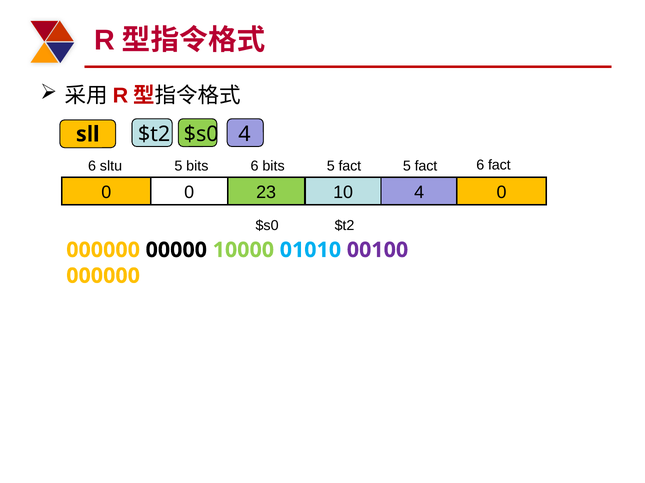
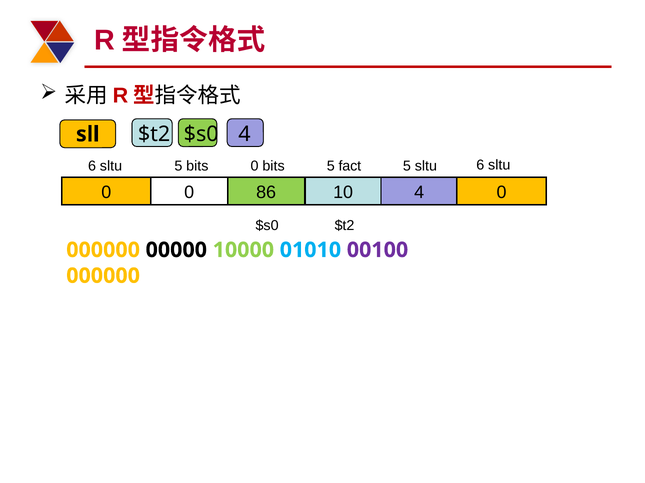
bits 6: 6 -> 0 (255, 166)
fact: fact -> sltu (426, 166)
fact: fact -> sltu (499, 165)
23: 23 -> 86 (266, 193)
